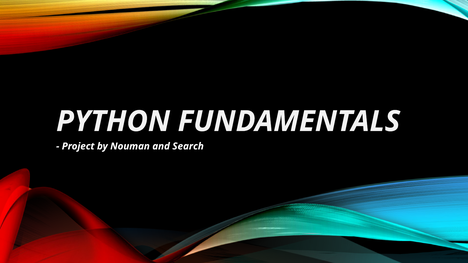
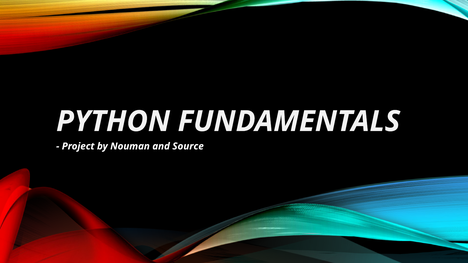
Search: Search -> Source (188, 146)
